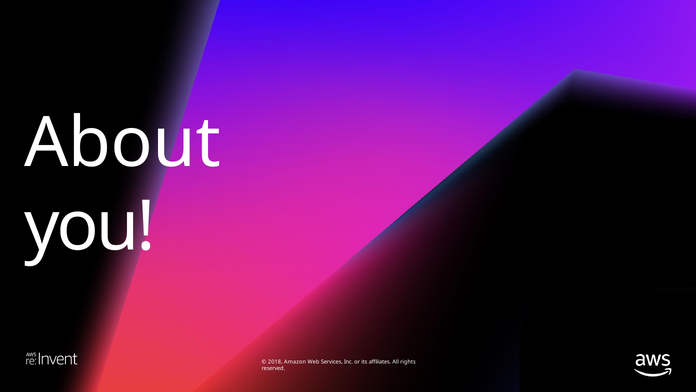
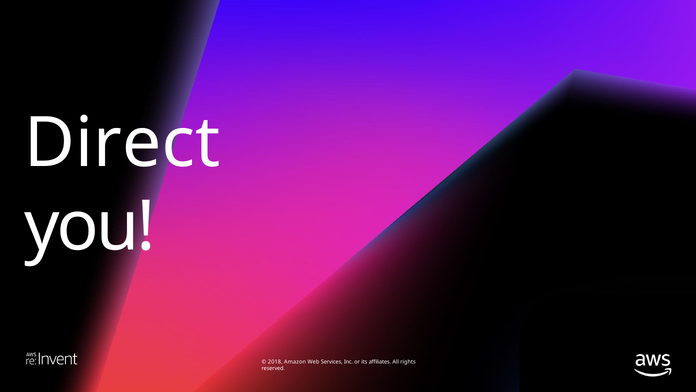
About: About -> Direct (122, 143)
